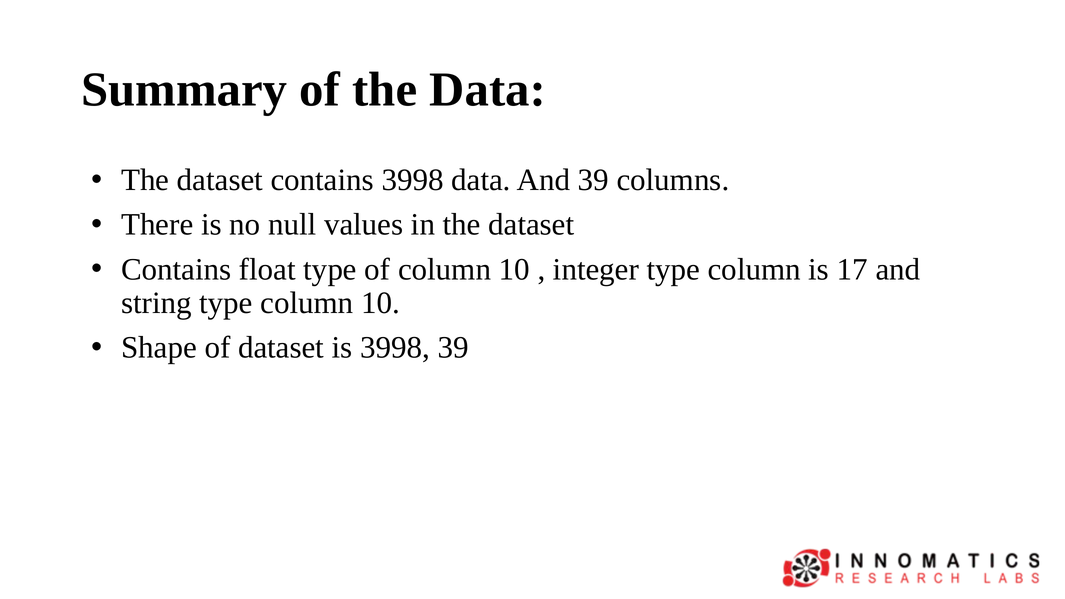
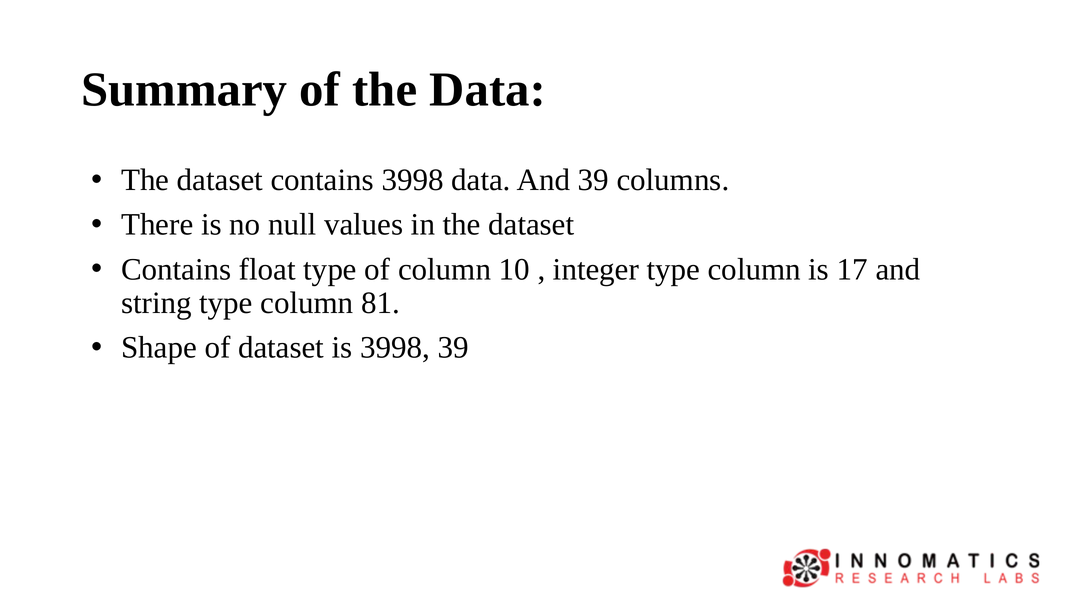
type column 10: 10 -> 81 (380, 303)
